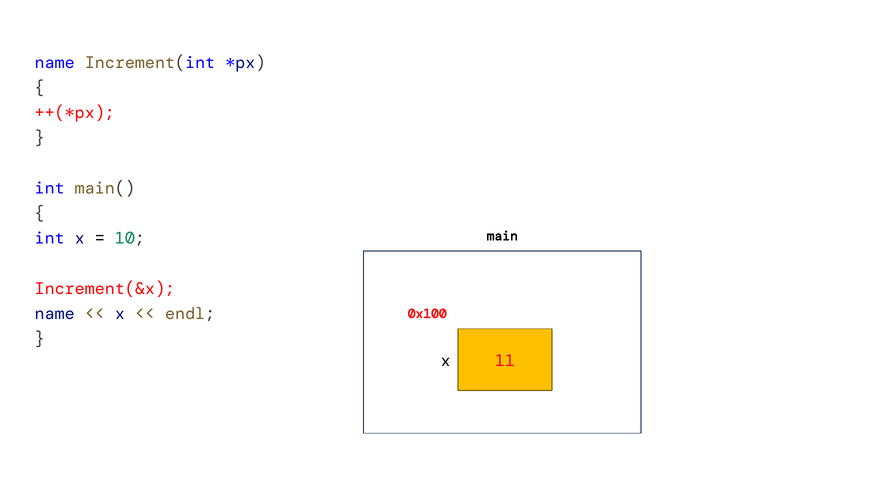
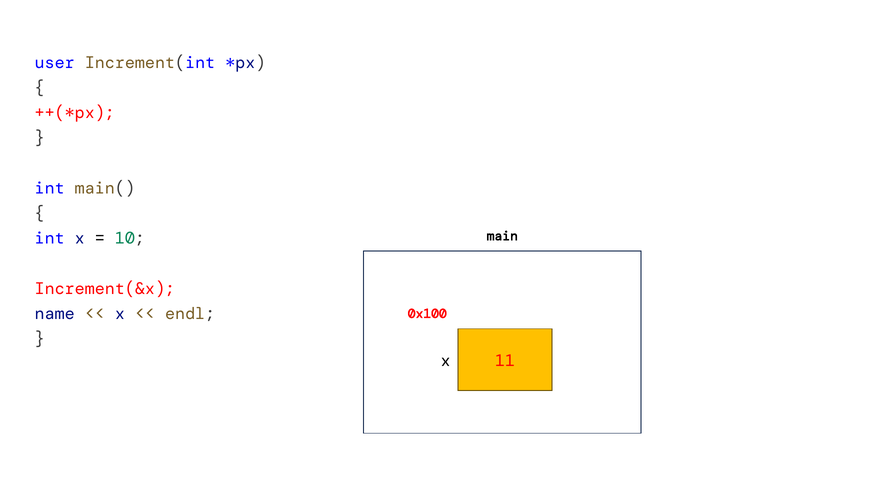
name: name -> user (55, 63)
